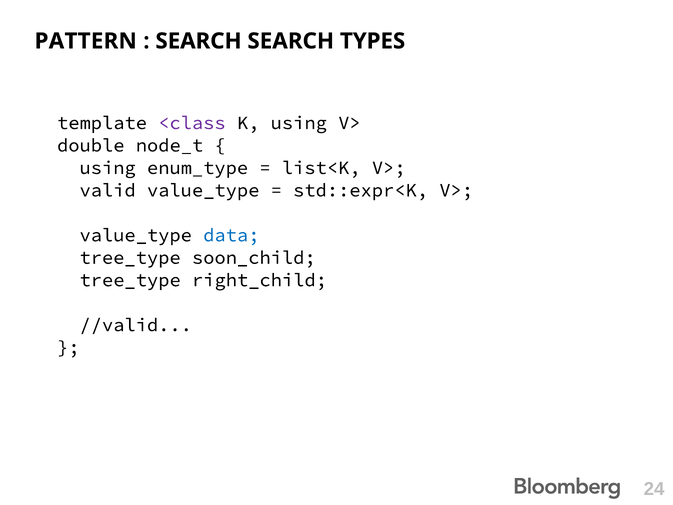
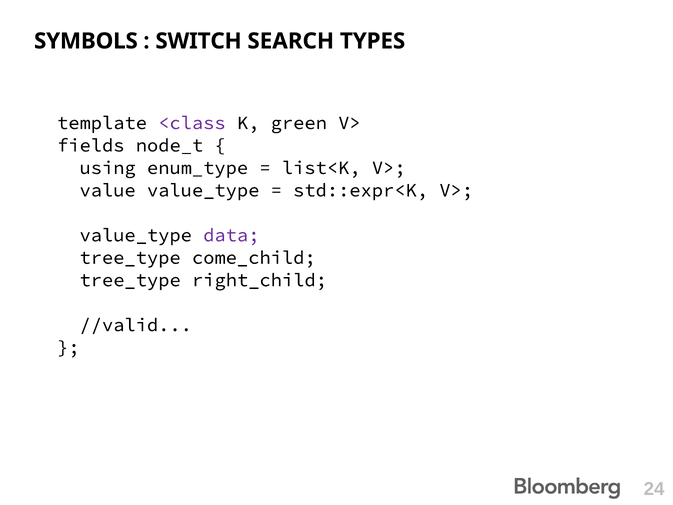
PATTERN: PATTERN -> SYMBOLS (86, 41)
SEARCH: SEARCH -> SWITCH (199, 41)
K using: using -> green (299, 123)
double: double -> fields (91, 145)
valid: valid -> value (108, 190)
data colour: blue -> purple (231, 235)
soon_child: soon_child -> come_child (254, 257)
